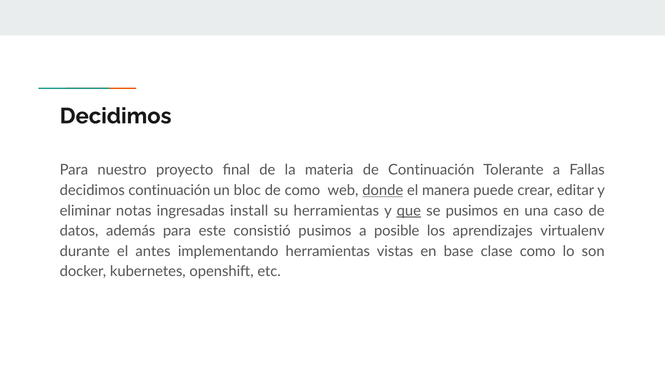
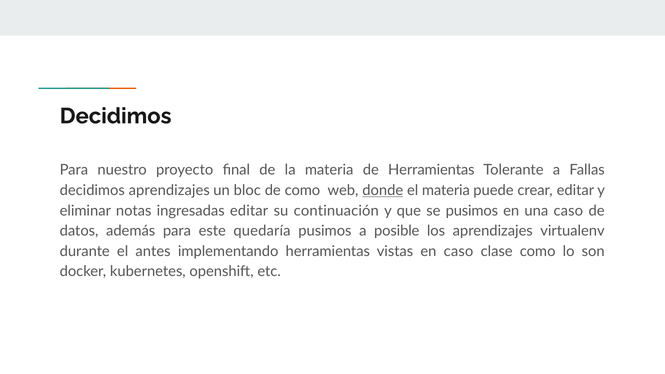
de Continuación: Continuación -> Herramientas (431, 170)
decidimos continuación: continuación -> aprendizajes (169, 190)
el manera: manera -> materia (446, 190)
ingresadas install: install -> editar (249, 211)
su herramientas: herramientas -> continuación (336, 211)
que underline: present -> none (409, 211)
consistió: consistió -> quedaría (262, 231)
en base: base -> caso (459, 251)
